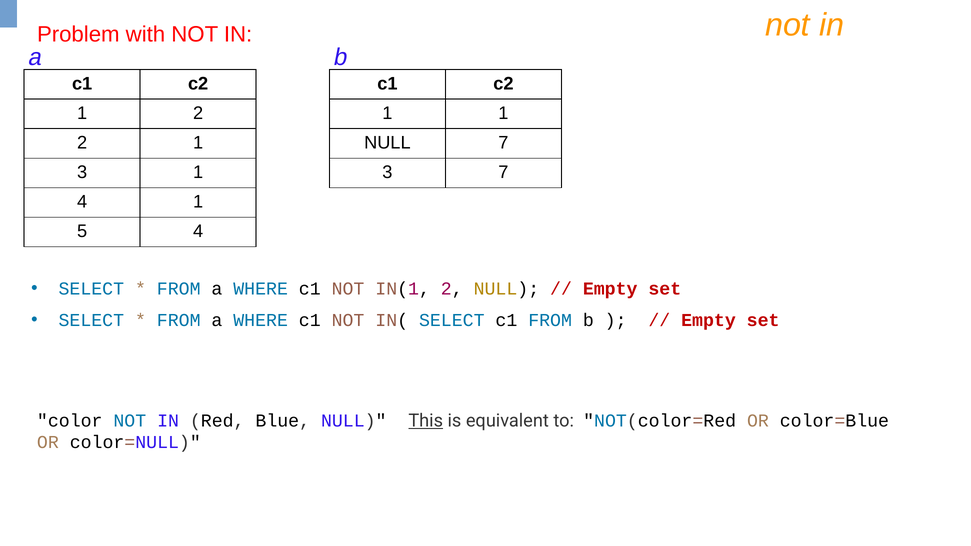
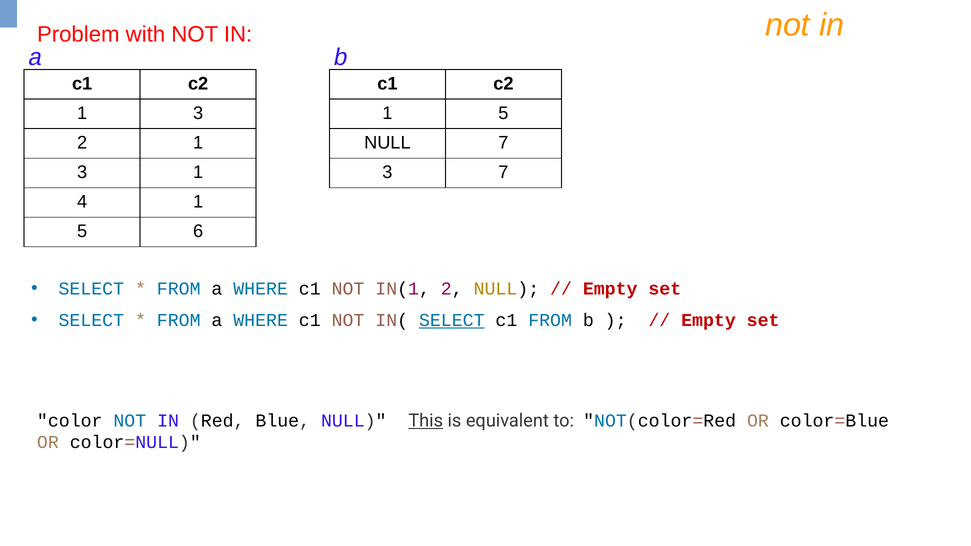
2: 2 -> 3 (198, 113)
1: 1 -> 5 (503, 113)
5 4: 4 -> 6 (198, 231)
SELECT underline: none -> present (452, 320)
